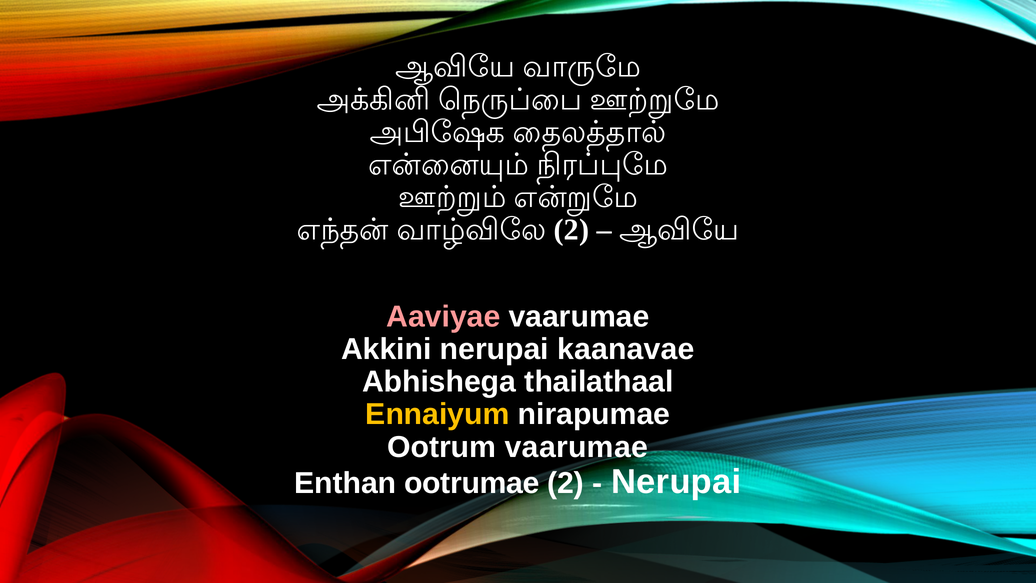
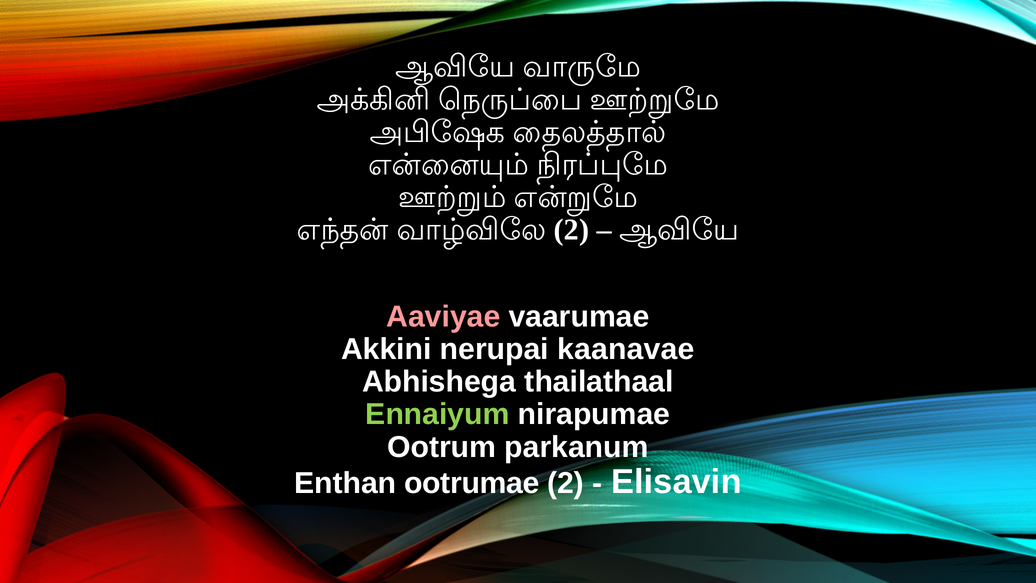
Ennaiyum colour: yellow -> light green (437, 414)
Ootrum vaarumae: vaarumae -> parkanum (577, 447)
Nerupai: Nerupai -> Elisavin (676, 482)
